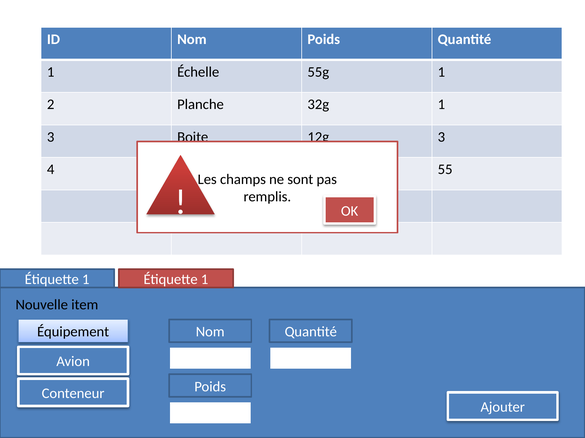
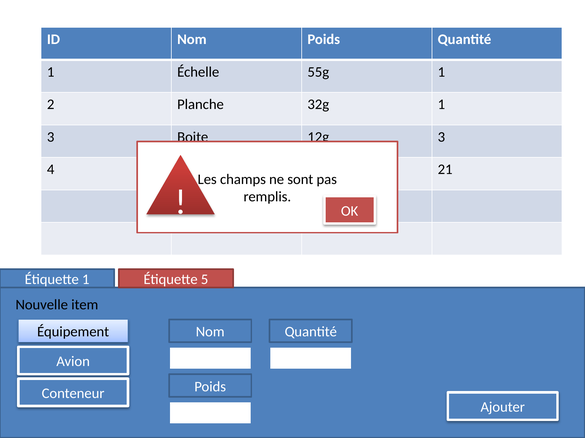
55: 55 -> 21 (445, 170)
1 Étiquette 1: 1 -> 5 (205, 280)
